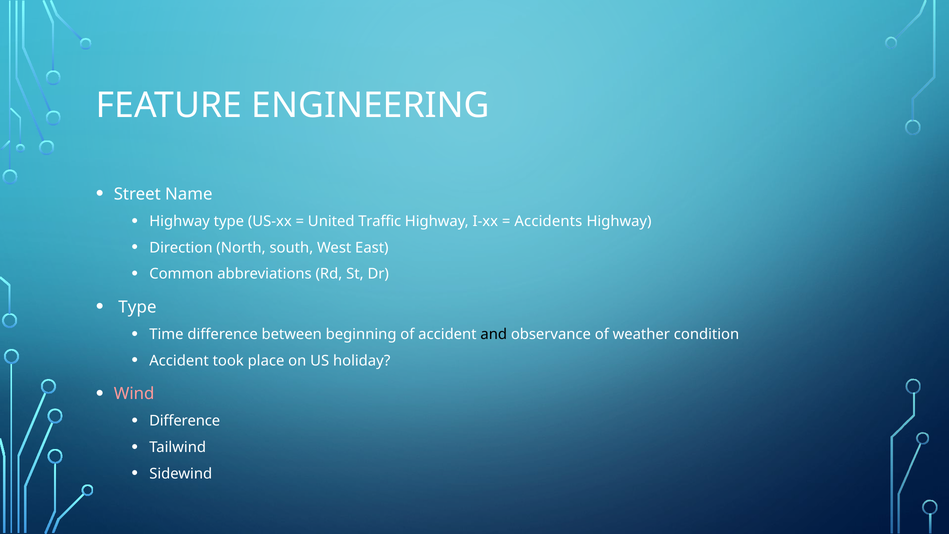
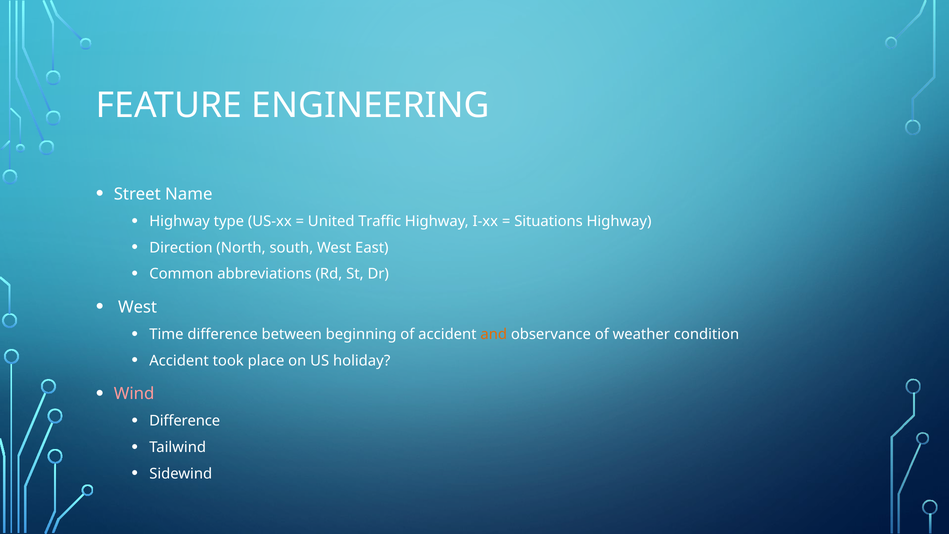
Accidents: Accidents -> Situations (549, 221)
Type: Type -> West (138, 307)
and colour: black -> orange (494, 334)
